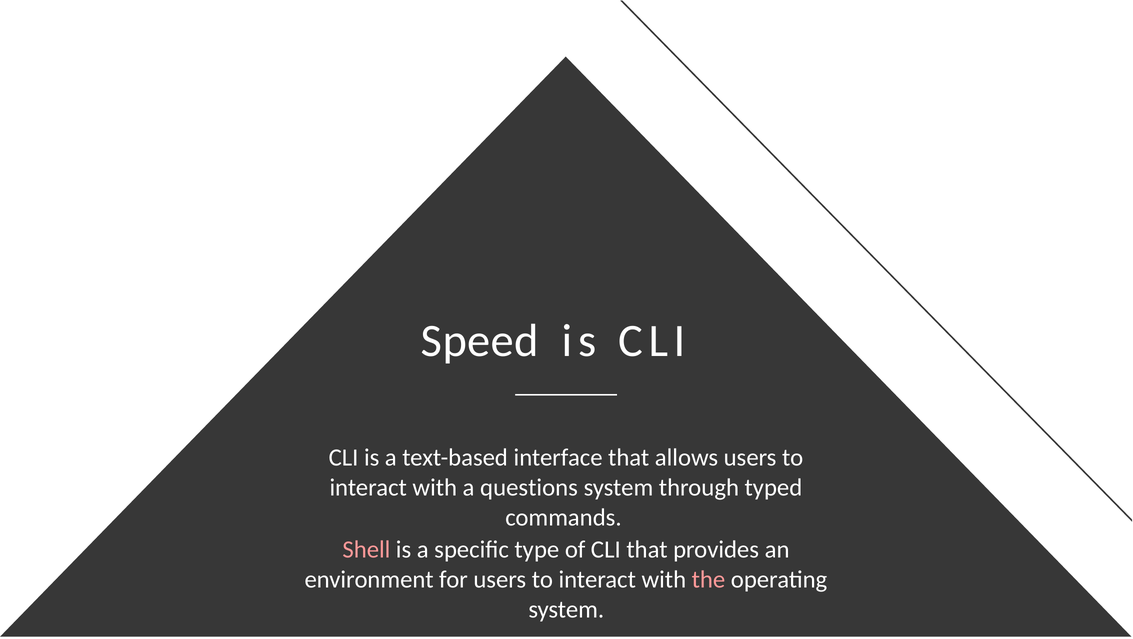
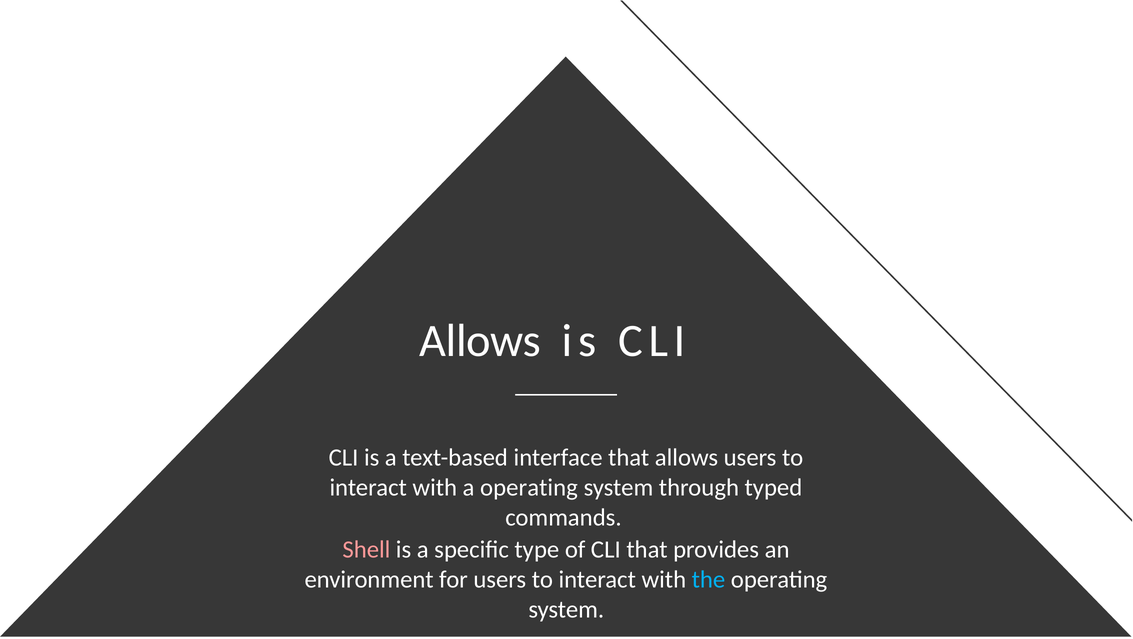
Speed: Speed -> Allows (480, 341)
a questions: questions -> operating (529, 487)
the colour: pink -> light blue (708, 579)
